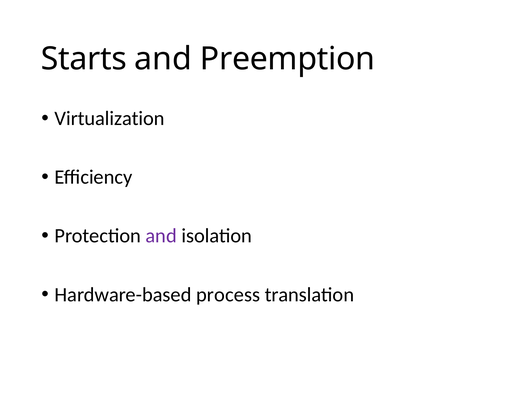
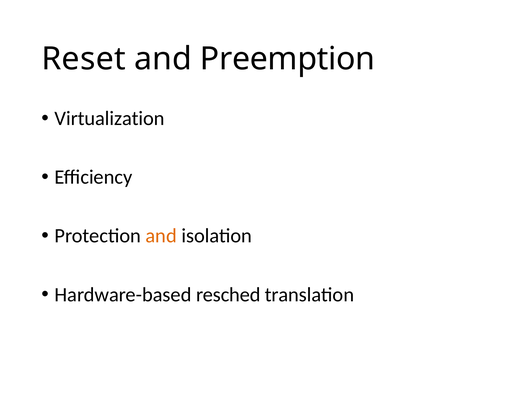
Starts: Starts -> Reset (84, 59)
and colour: purple -> orange (161, 236)
process: process -> resched (228, 295)
